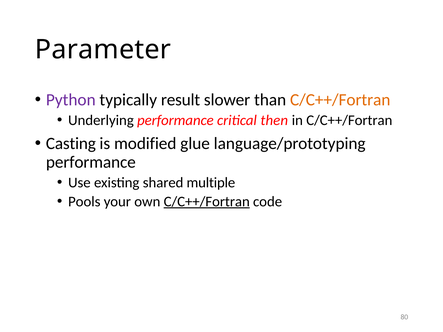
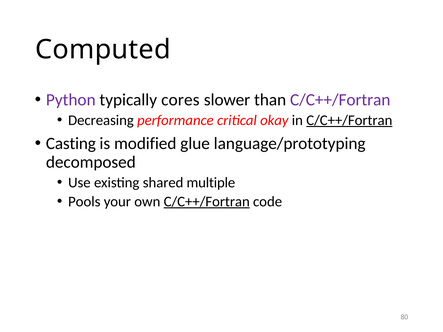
Parameter: Parameter -> Computed (103, 50)
result: result -> cores (180, 100)
C/C++/Fortran colour: orange -> purple (340, 100)
Underlying: Underlying -> Decreasing (101, 120)
then: then -> okay (274, 120)
C/C++/Fortran underline: none -> present (349, 120)
performance: performance -> decomposed (91, 162)
